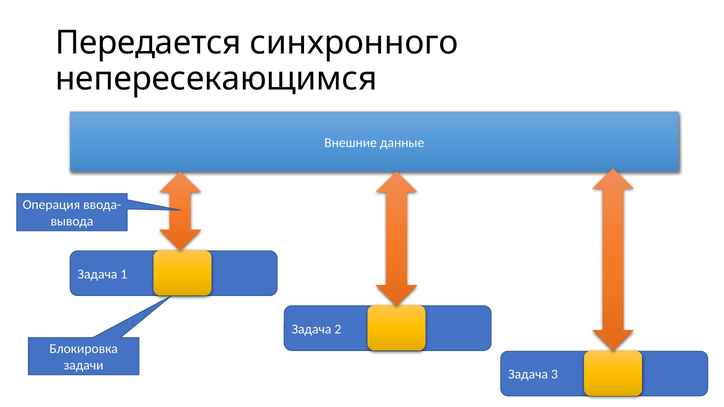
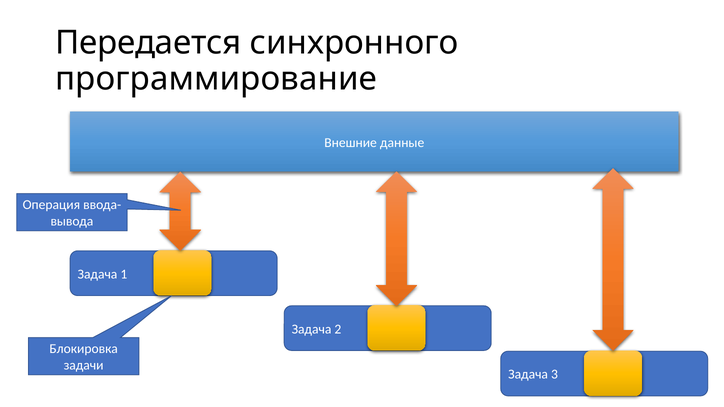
непересекающимся: непересекающимся -> программирование (216, 79)
